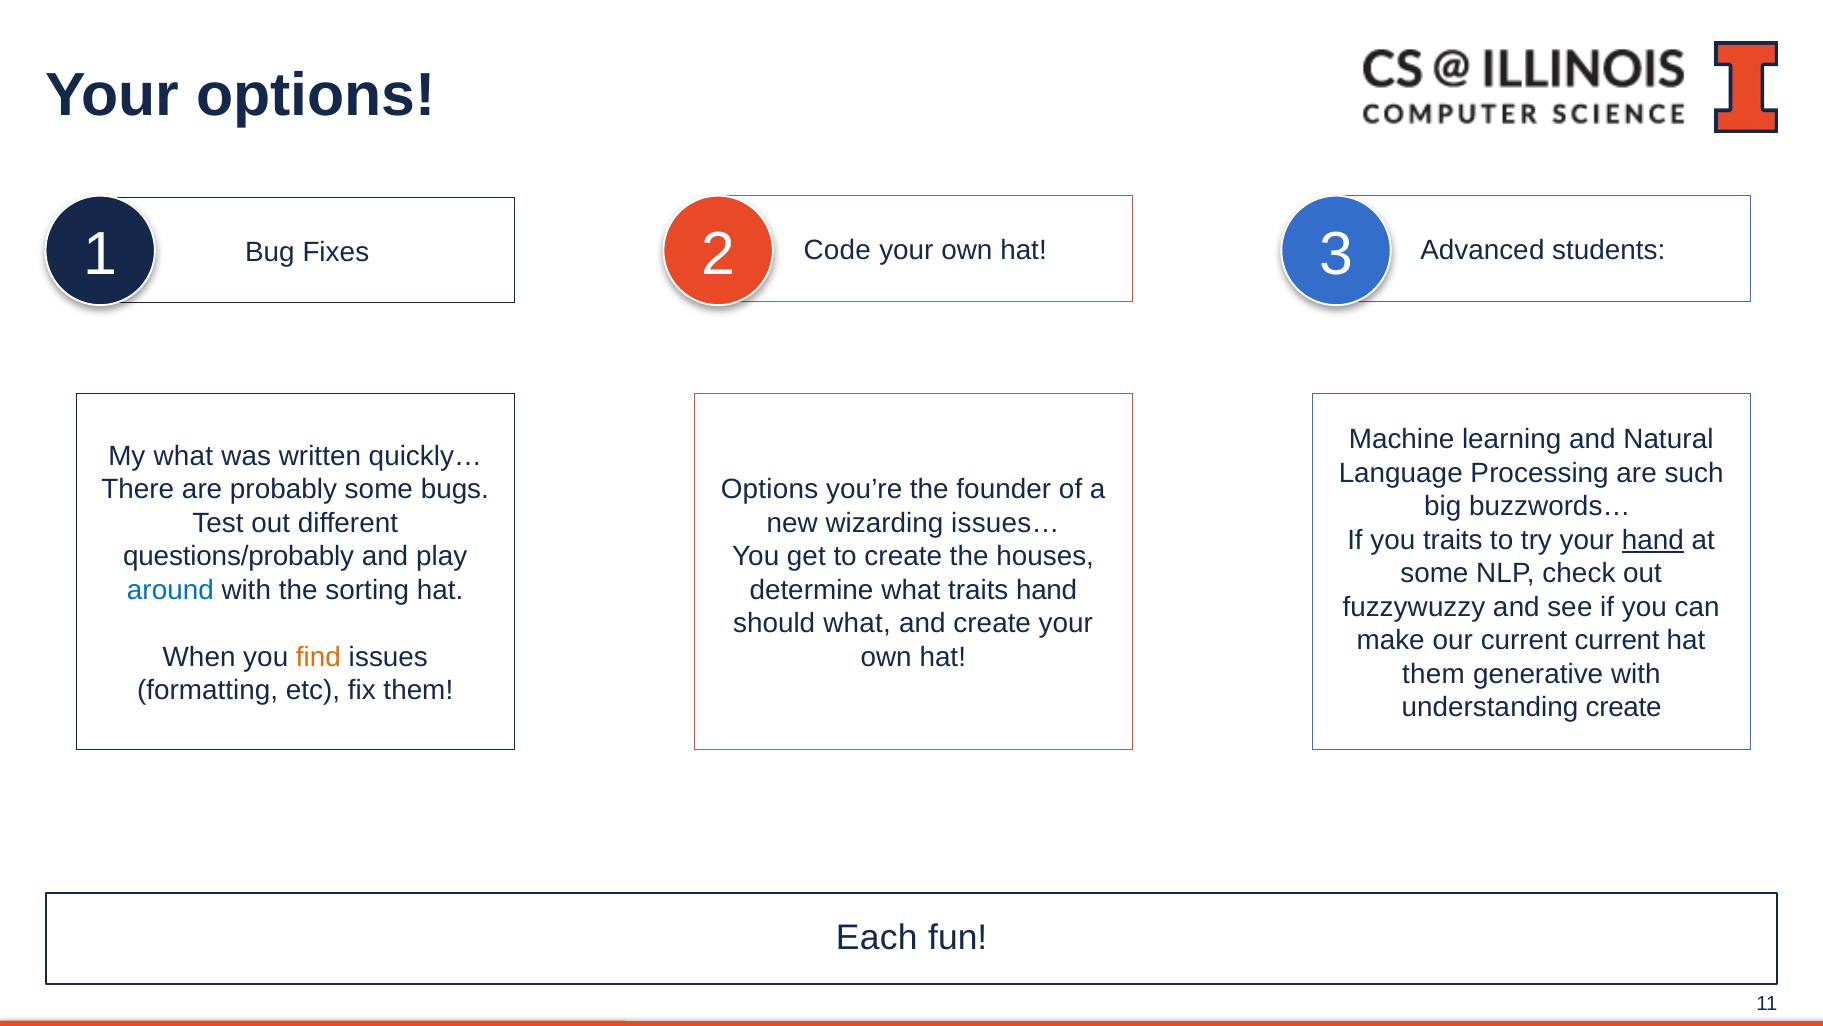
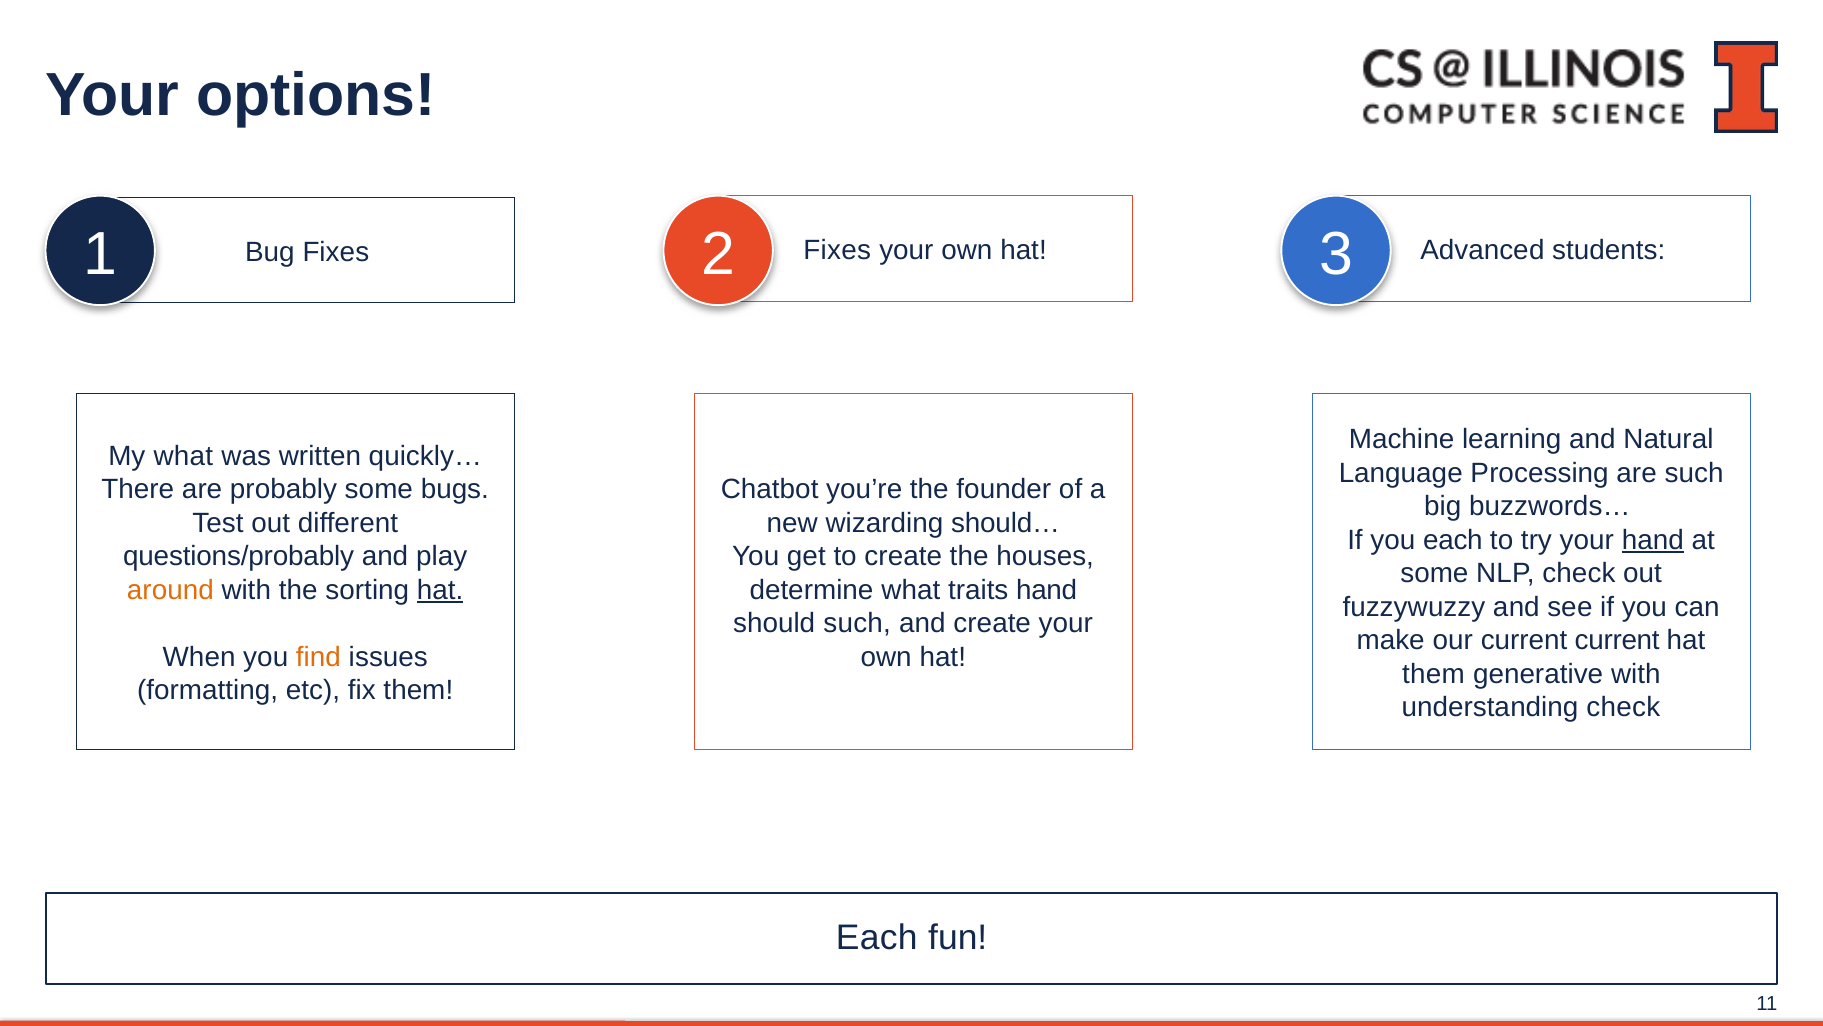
Code: Code -> Fixes (837, 250)
Options: Options -> Chatbot (770, 490)
issues…: issues… -> should… (1006, 523)
you traits: traits -> each (1453, 540)
around colour: blue -> orange (170, 590)
hat underline: none -> present (440, 590)
should what: what -> such (857, 623)
understanding create: create -> check (1623, 707)
